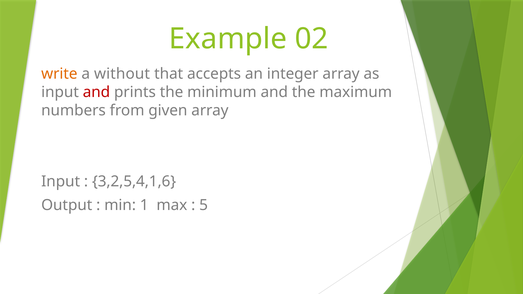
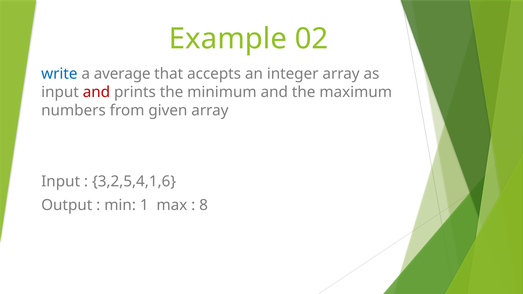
write colour: orange -> blue (59, 74)
without: without -> average (122, 74)
5: 5 -> 8 (204, 205)
